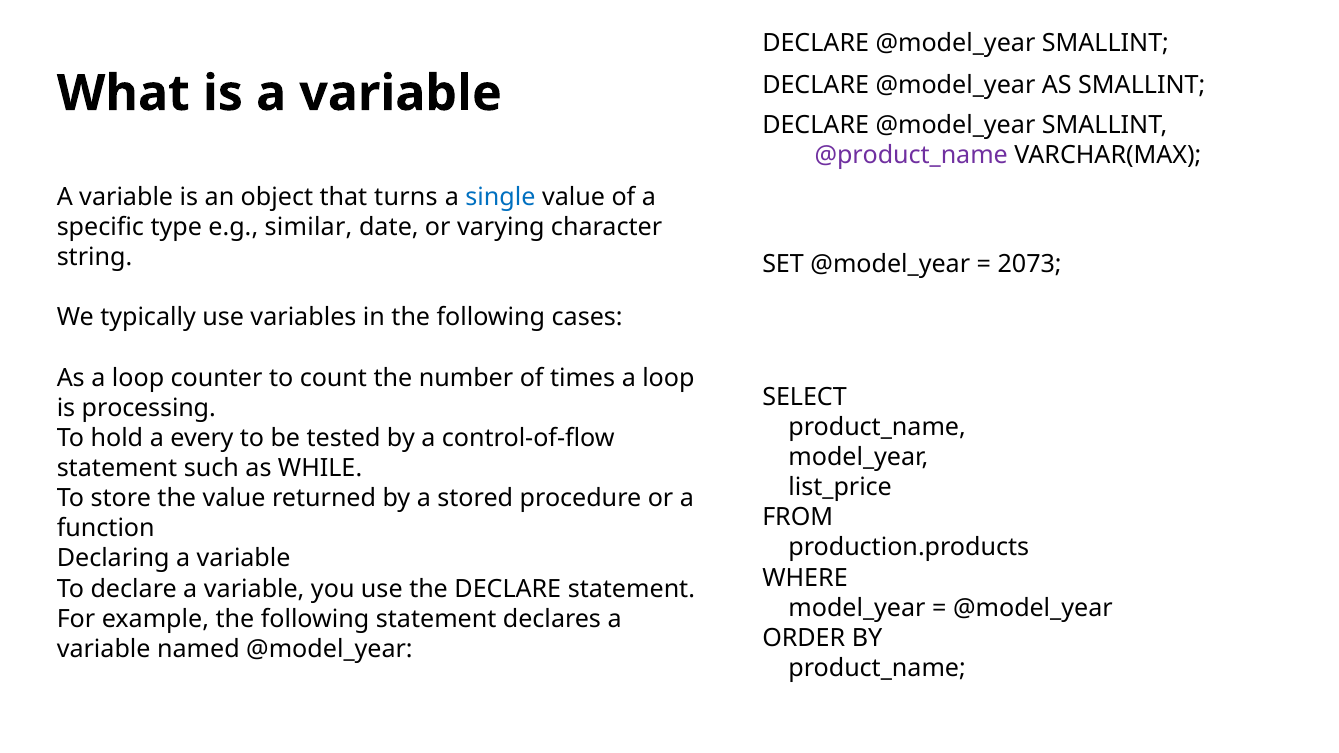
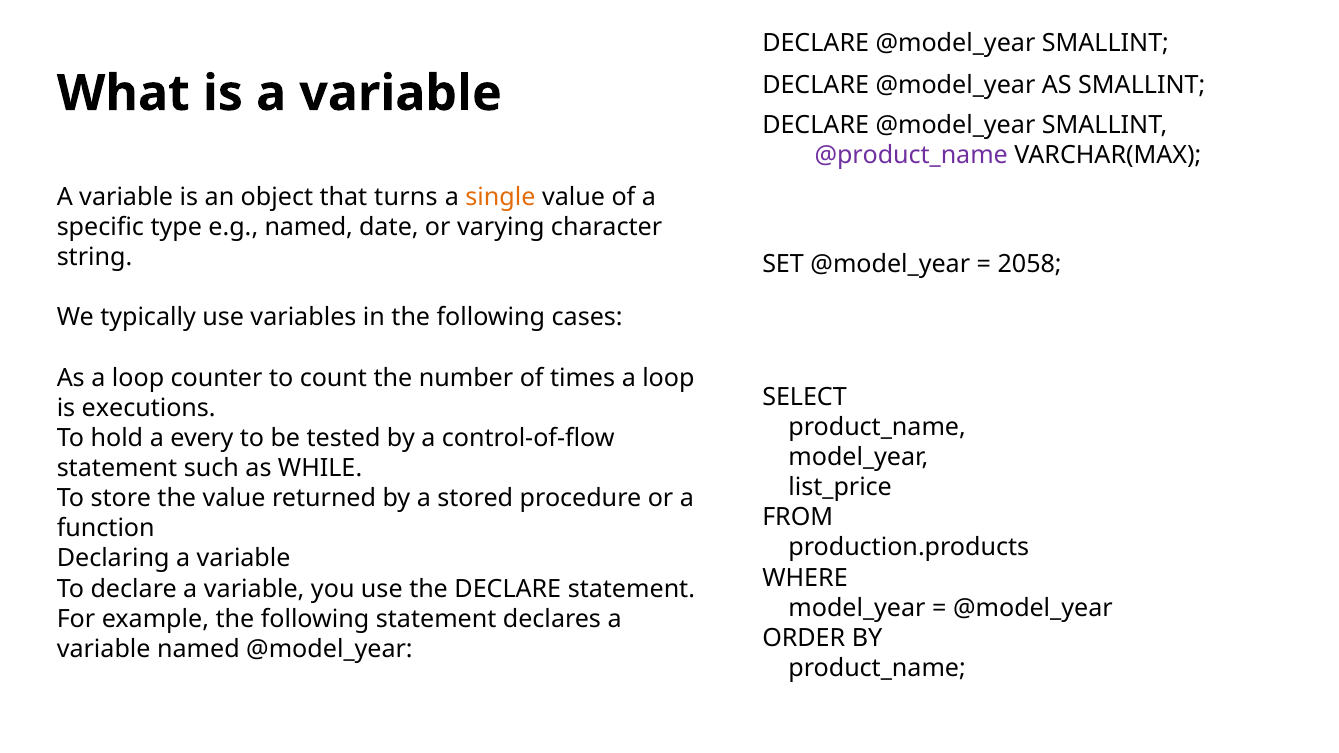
single colour: blue -> orange (501, 197)
e.g similar: similar -> named (309, 227)
2073: 2073 -> 2058 (1030, 264)
processing: processing -> executions (149, 408)
